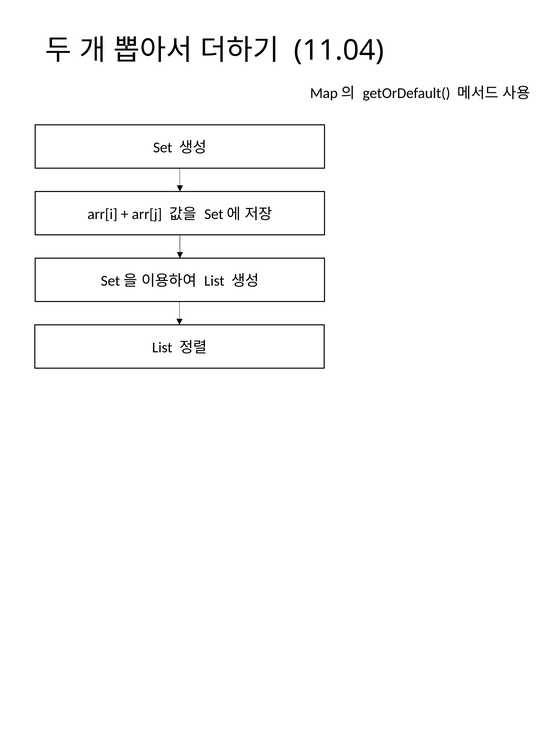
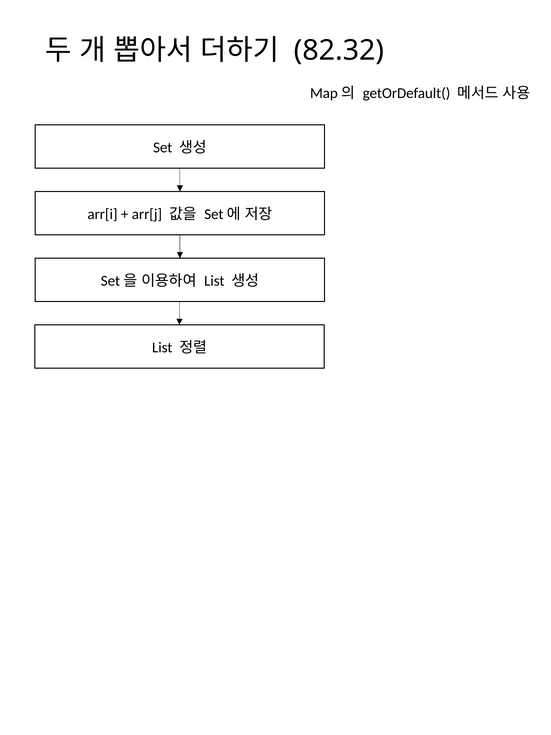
11.04: 11.04 -> 82.32 (339, 50)
